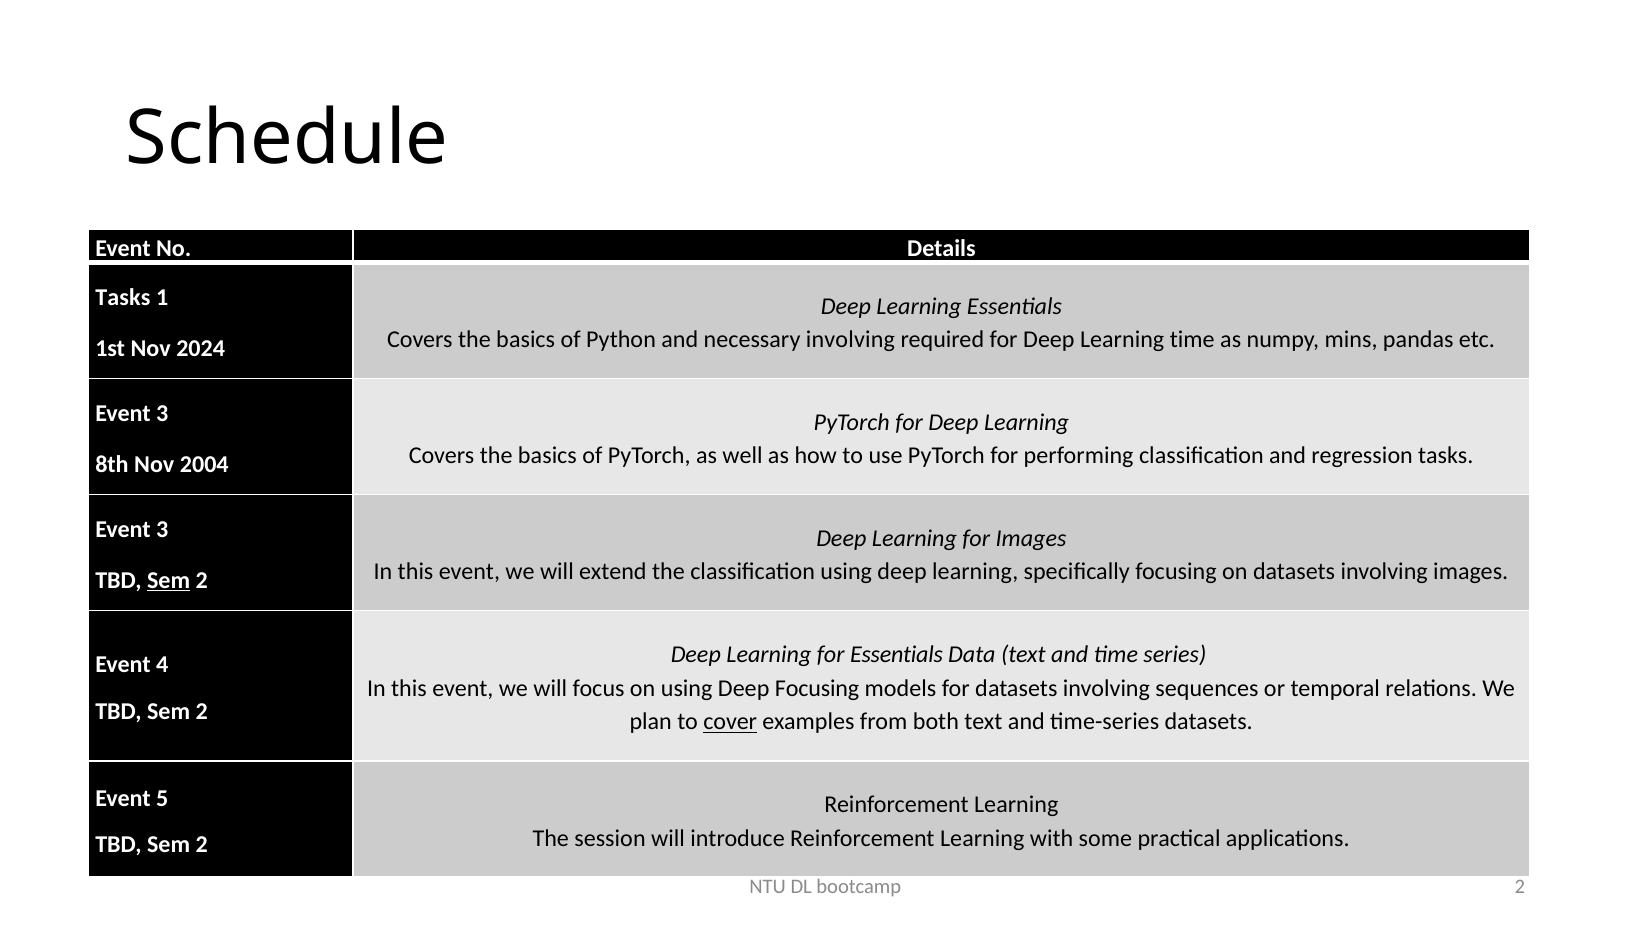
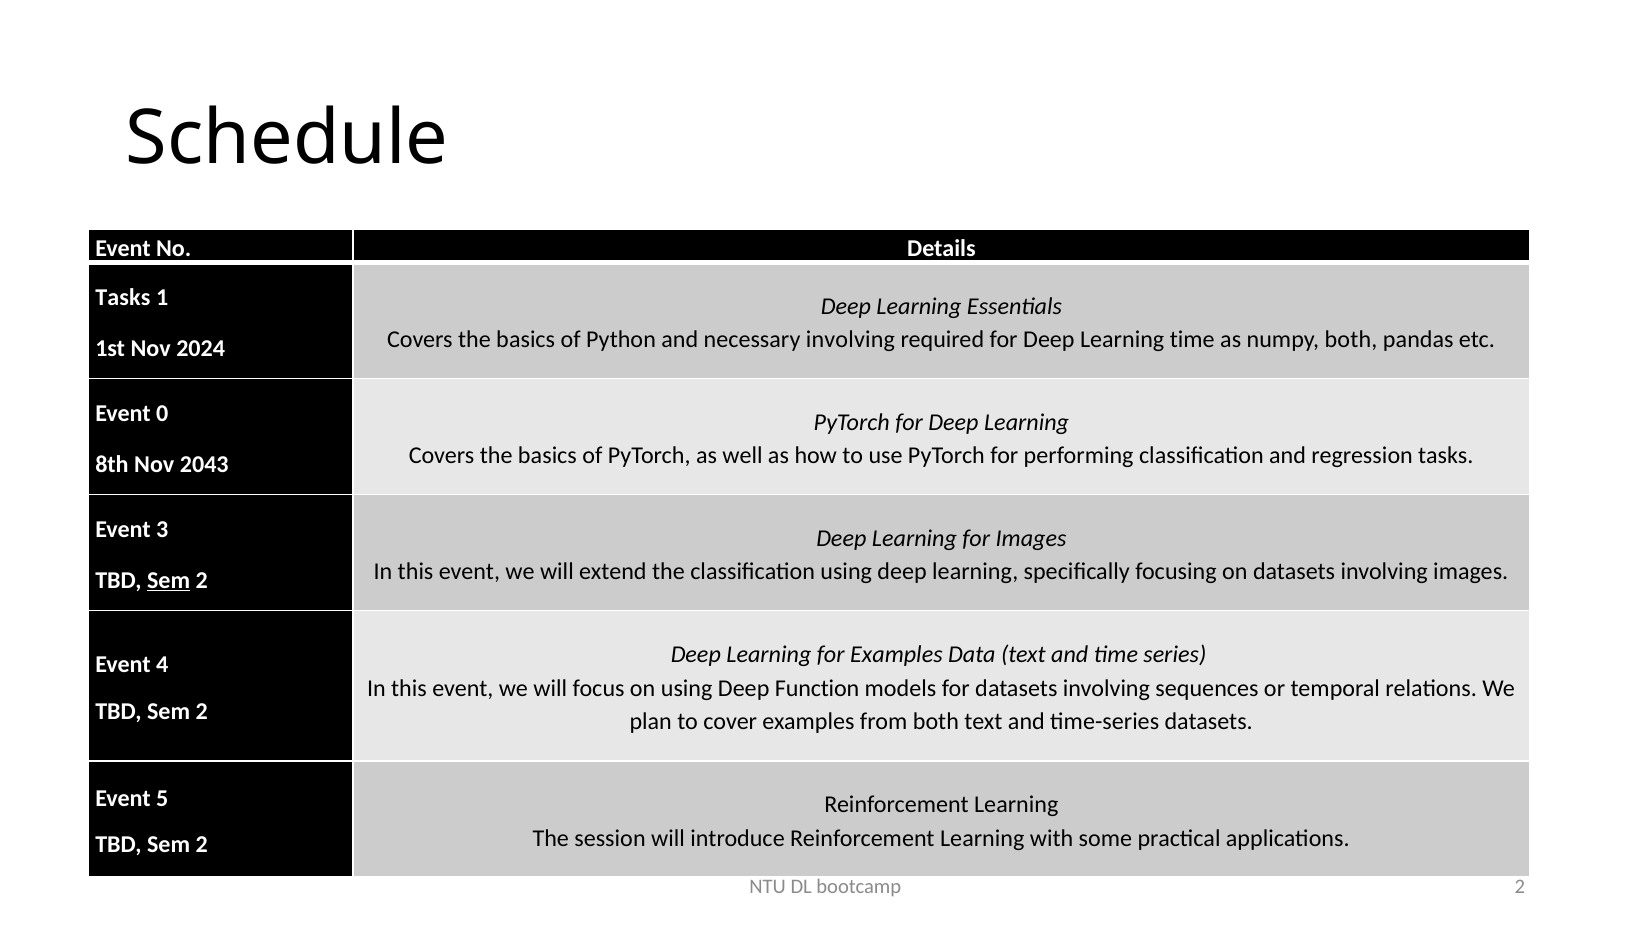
numpy mins: mins -> both (1351, 340)
3: 3 -> 0 (162, 414)
2004: 2004 -> 2043 (204, 464)
for Essentials: Essentials -> Examples (896, 654)
Deep Focusing: Focusing -> Function (817, 688)
cover underline: present -> none (730, 722)
